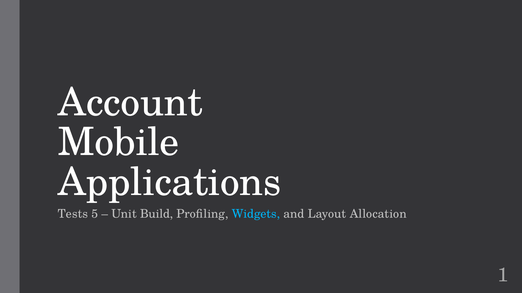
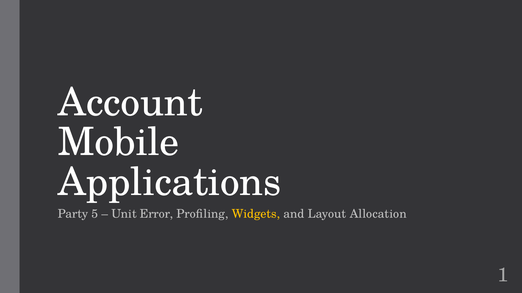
Tests: Tests -> Party (73, 214)
Build: Build -> Error (157, 214)
Widgets colour: light blue -> yellow (256, 214)
